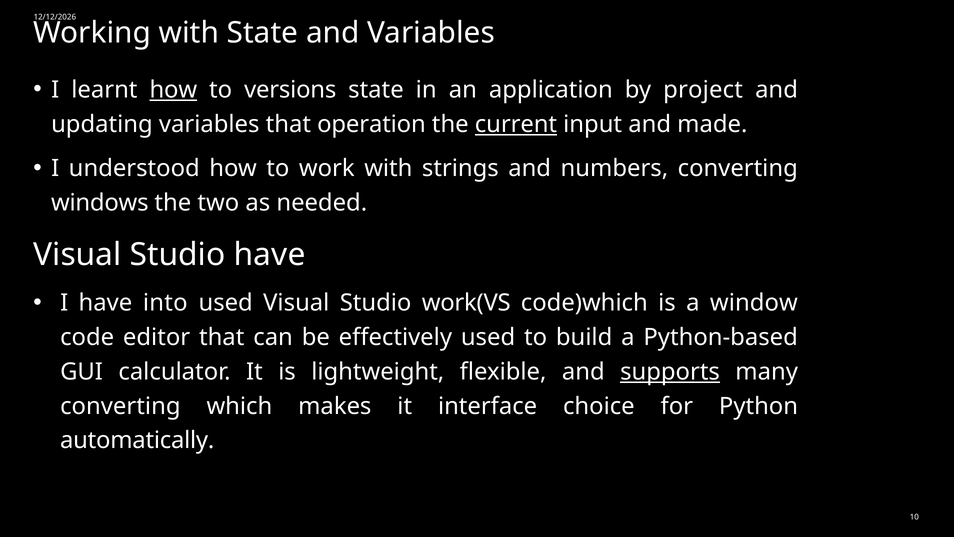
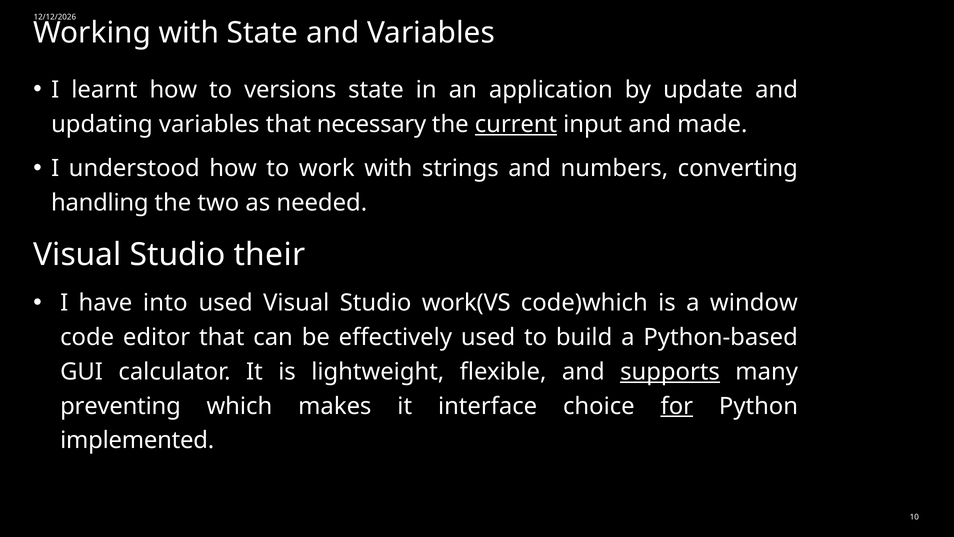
how underline: present -> none (173, 90)
project: project -> update (703, 90)
operation: operation -> necessary (372, 124)
windows: windows -> handling (100, 203)
Studio have: have -> their (269, 254)
converting: converting -> preventing (120, 406)
for underline: none -> present (677, 406)
automatically: automatically -> implemented (137, 440)
